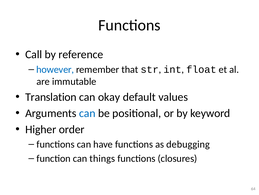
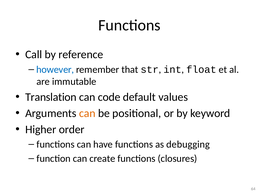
okay: okay -> code (109, 97)
can colour: blue -> orange (87, 113)
things: things -> create (102, 158)
